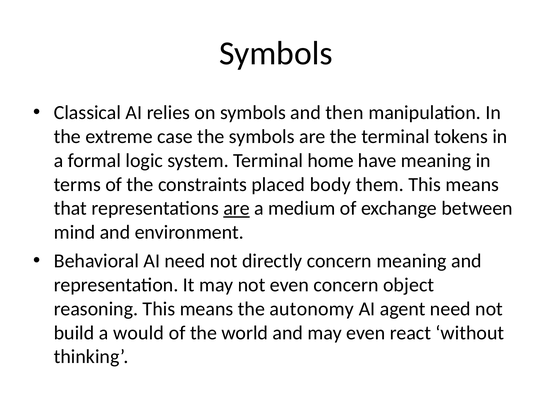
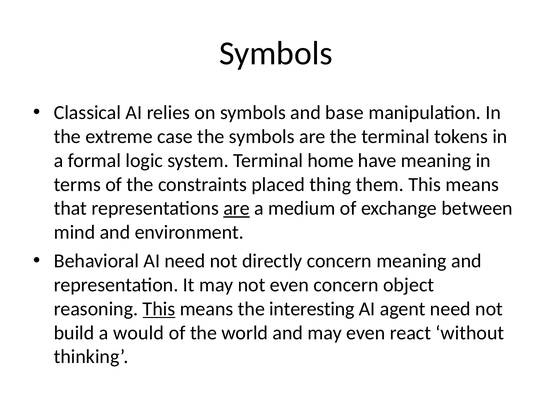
then: then -> base (344, 113)
body: body -> thing (330, 184)
This underline: none -> present (159, 309)
autonomy: autonomy -> interesting (312, 309)
